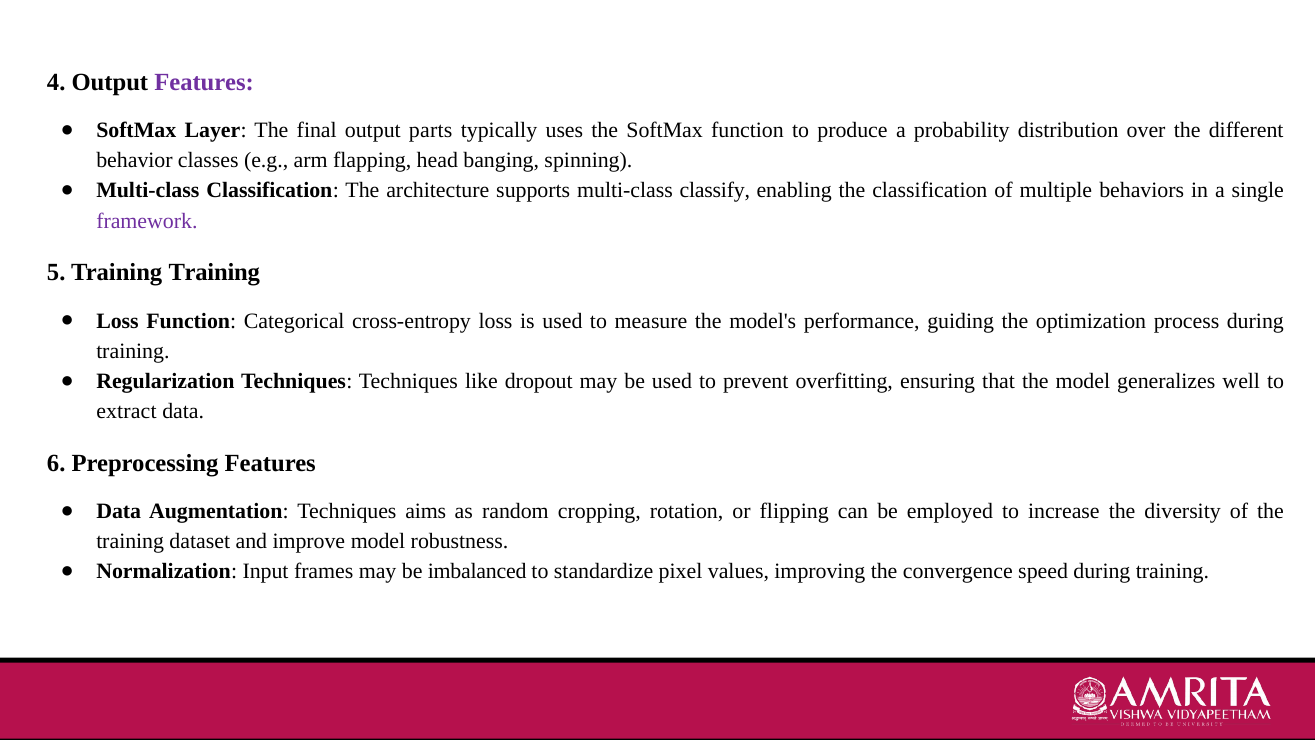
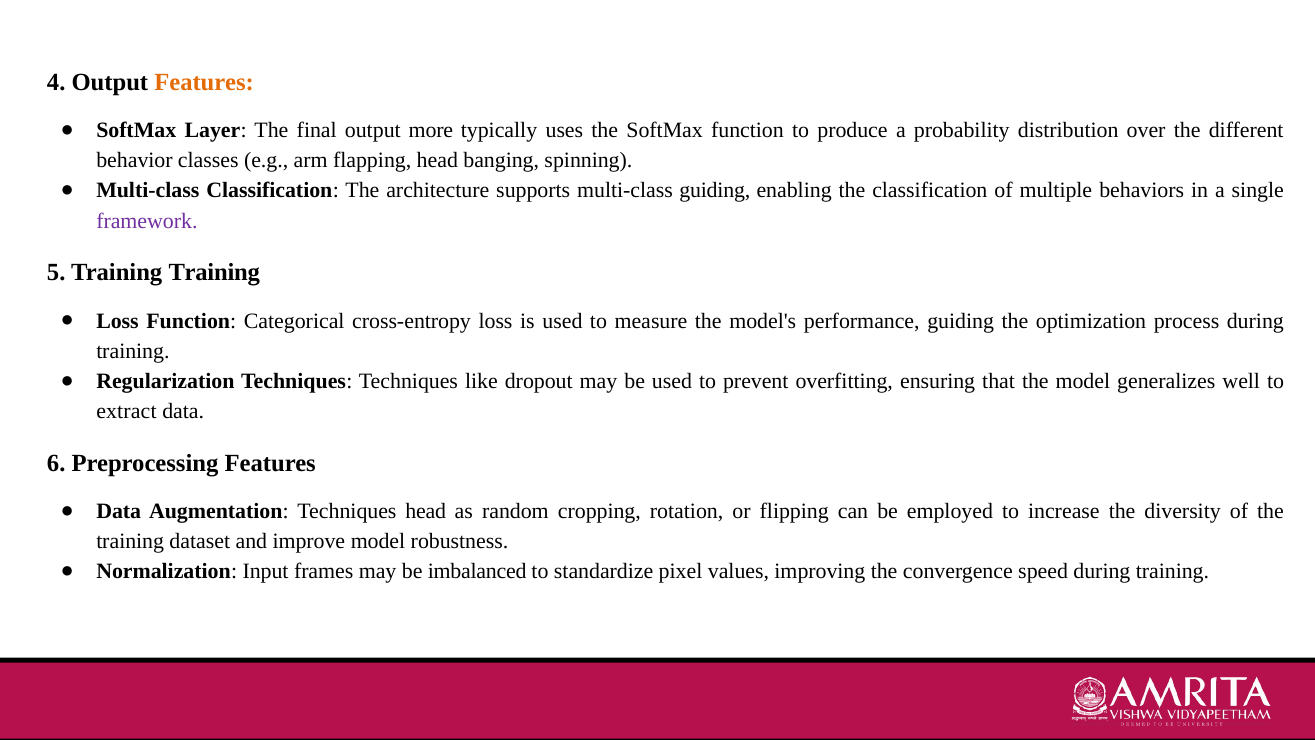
Features colour: purple -> orange (204, 82)
parts: parts -> more (431, 130)
multi-class classify: classify -> guiding (715, 191)
Techniques aims: aims -> head (426, 511)
